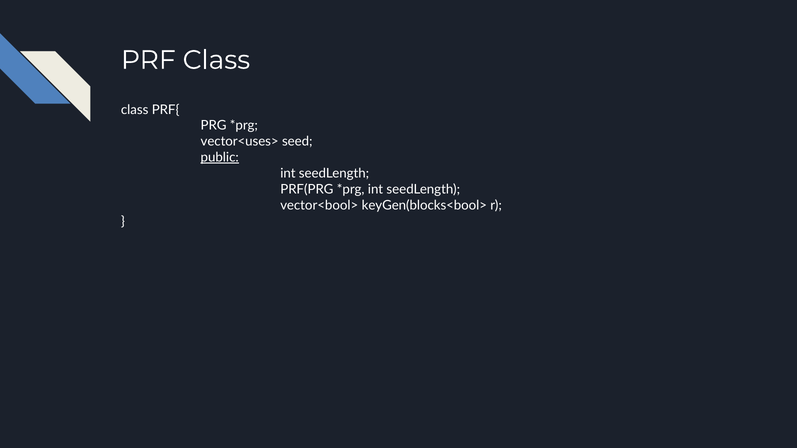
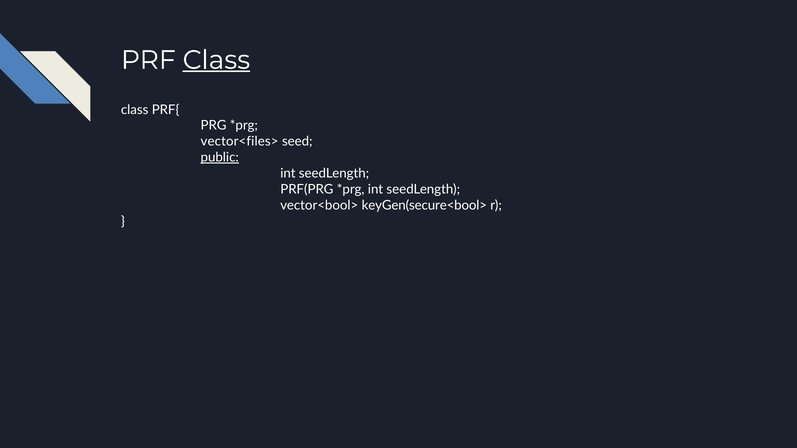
Class underline: none -> present (216, 60)
vector<uses>: vector<uses> -> vector<files> (240, 142)
keyGen(blocks<bool>: keyGen(blocks<bool> -> keyGen(secure<bool> (424, 205)
